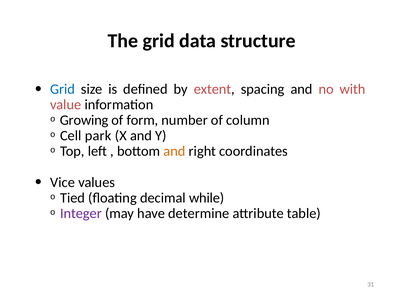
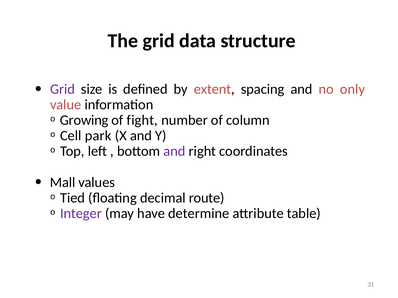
Grid colour: blue -> purple (63, 89)
with: with -> only (352, 89)
form: form -> fight (142, 120)
and colour: orange -> purple (174, 152)
Vice: Vice -> Mall (63, 183)
while: while -> route (207, 198)
